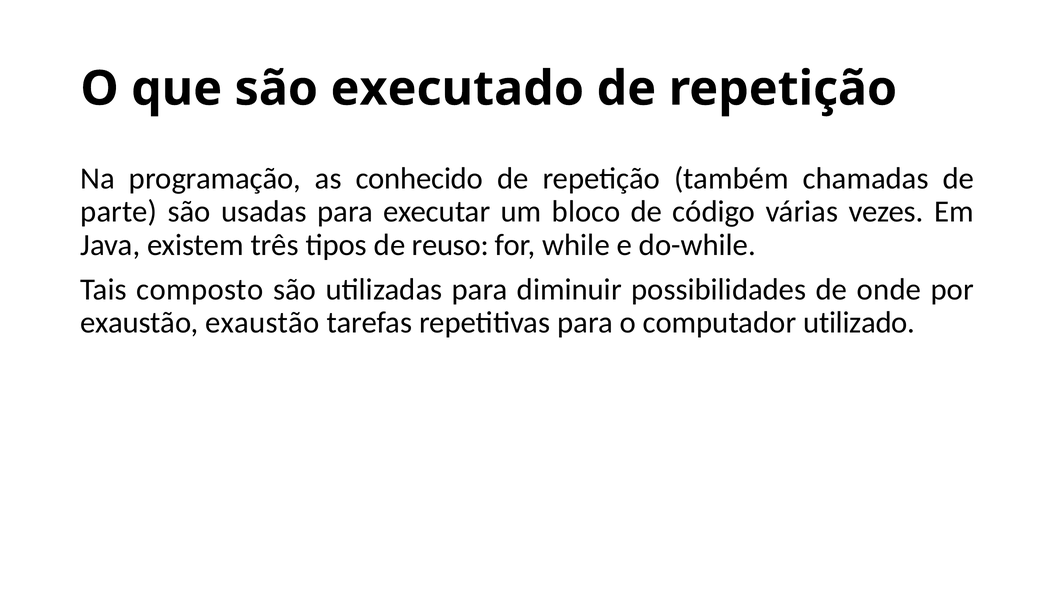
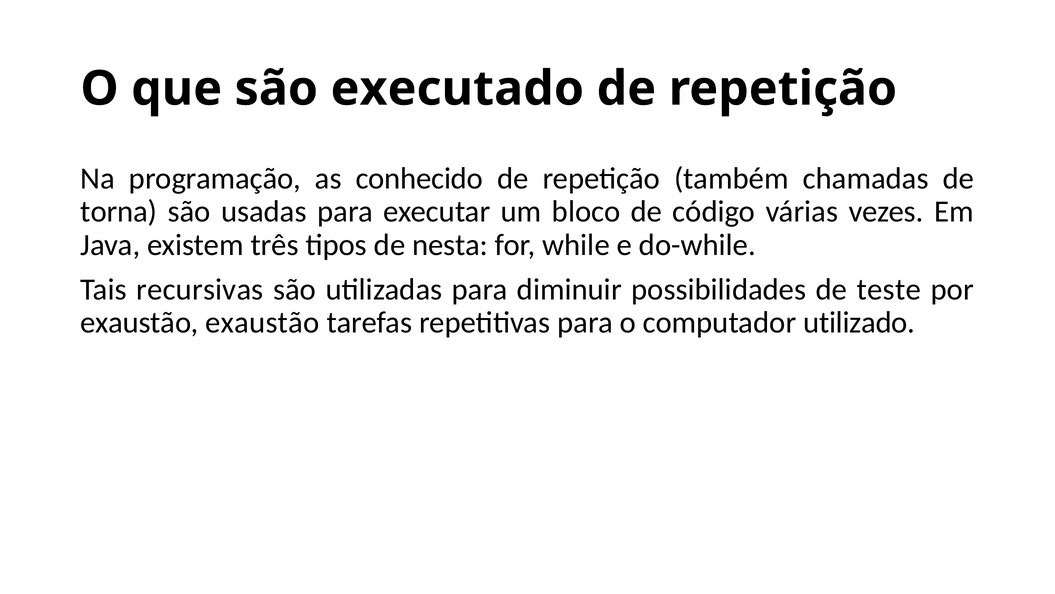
parte: parte -> torna (119, 212)
reuso: reuso -> nesta (450, 245)
composto: composto -> recursivas (200, 289)
onde: onde -> teste (889, 289)
